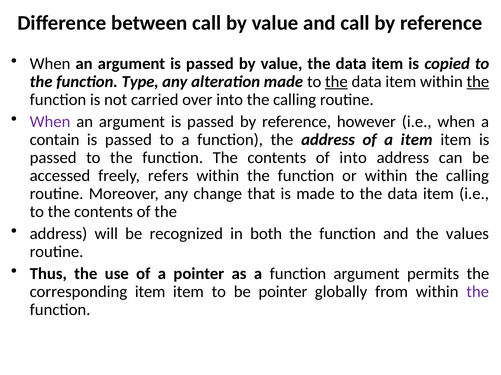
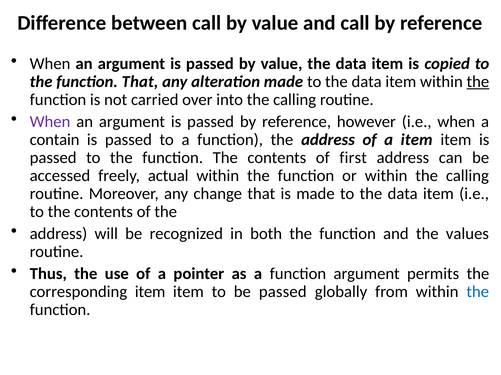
function Type: Type -> That (140, 82)
the underline: present -> none (336, 82)
of into: into -> first (353, 158)
refers: refers -> actual (168, 176)
be pointer: pointer -> passed (283, 292)
the colour: purple -> blue (478, 292)
